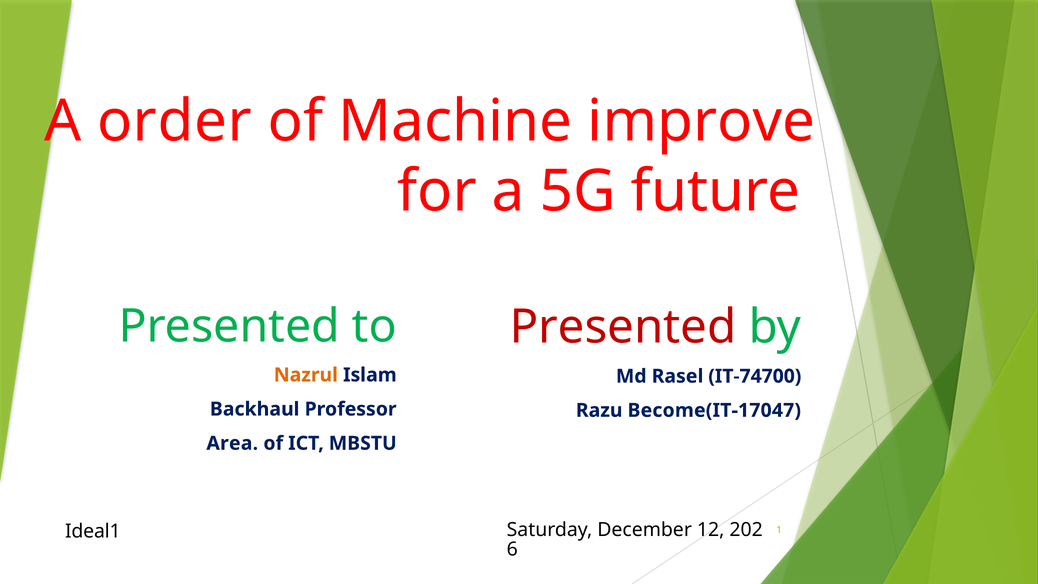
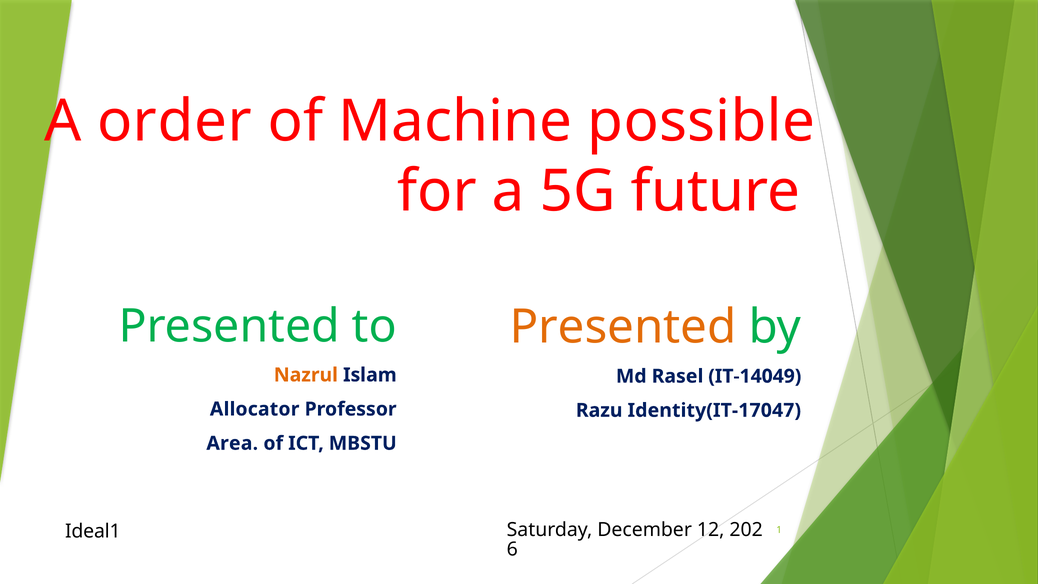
improve: improve -> possible (701, 122)
Presented colour: red -> orange (623, 327)
IT-74700: IT-74700 -> IT-14049 (755, 376)
Backhaul: Backhaul -> Allocator (255, 409)
Become(IT-17047: Become(IT-17047 -> Identity(IT-17047 (714, 410)
